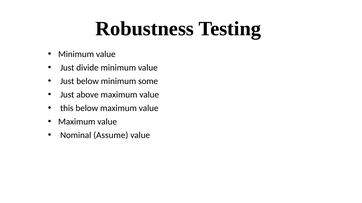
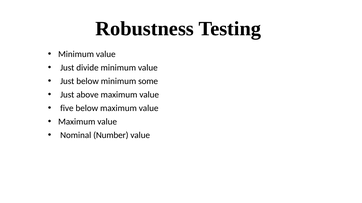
this: this -> five (67, 108)
Assume: Assume -> Number (111, 135)
